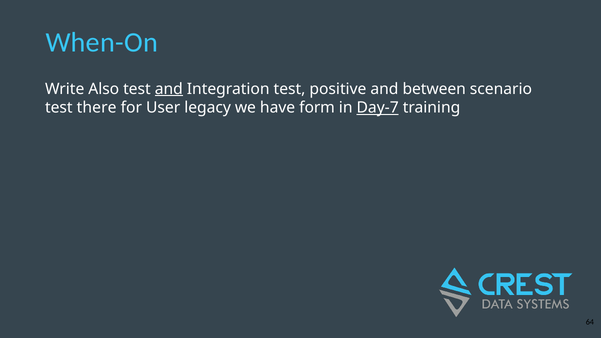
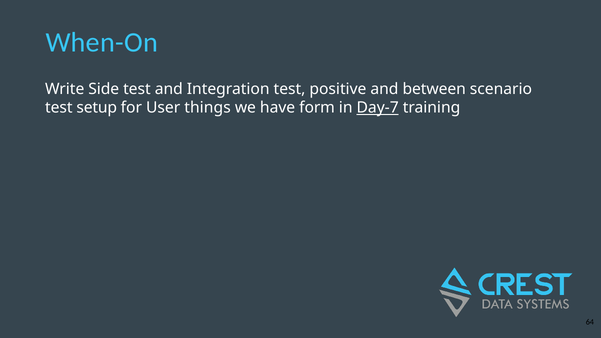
Also: Also -> Side (104, 89)
and underline: present -> none (169, 89)
there: there -> setup (97, 108)
legacy: legacy -> things (208, 108)
